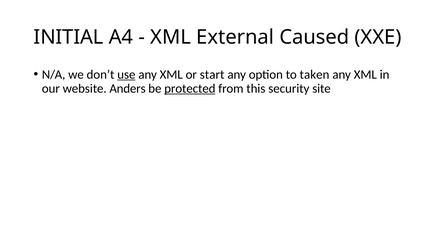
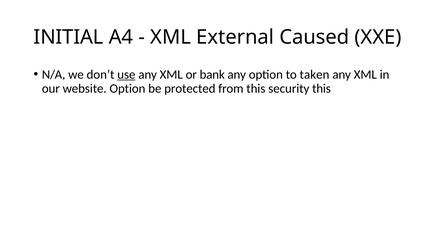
start: start -> bank (212, 75)
website Anders: Anders -> Option (127, 88)
protected underline: present -> none (190, 88)
security site: site -> this (322, 88)
